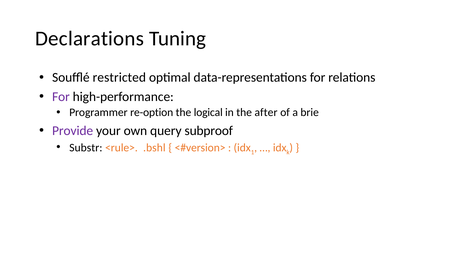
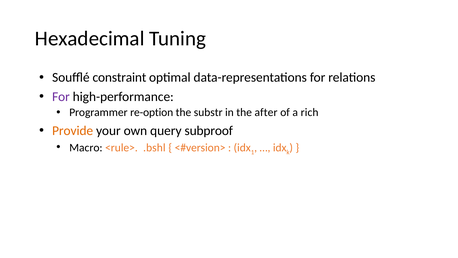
Declarations: Declarations -> Hexadecimal (90, 38)
restricted: restricted -> constraint (119, 77)
logical: logical -> substr (208, 112)
brie: brie -> rich (310, 112)
Provide colour: purple -> orange (73, 131)
Substr: Substr -> Macro (86, 148)
